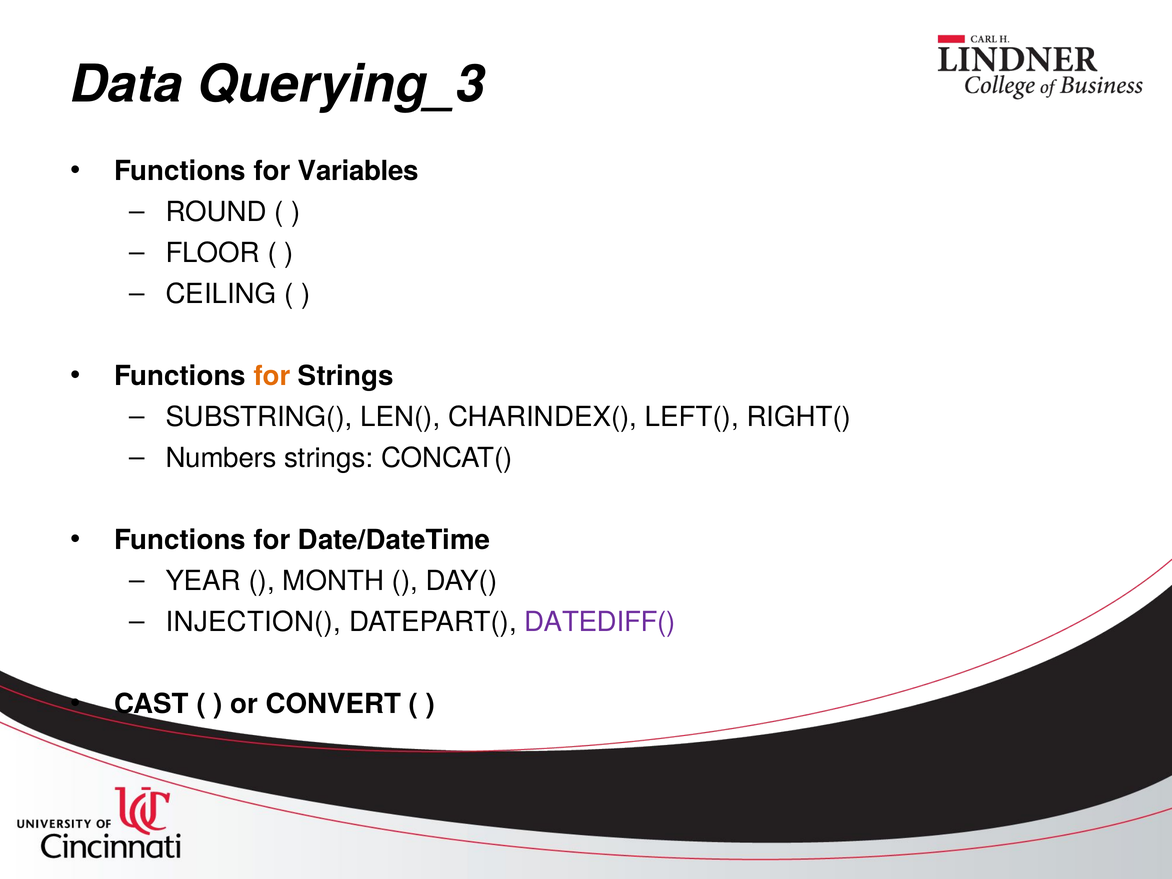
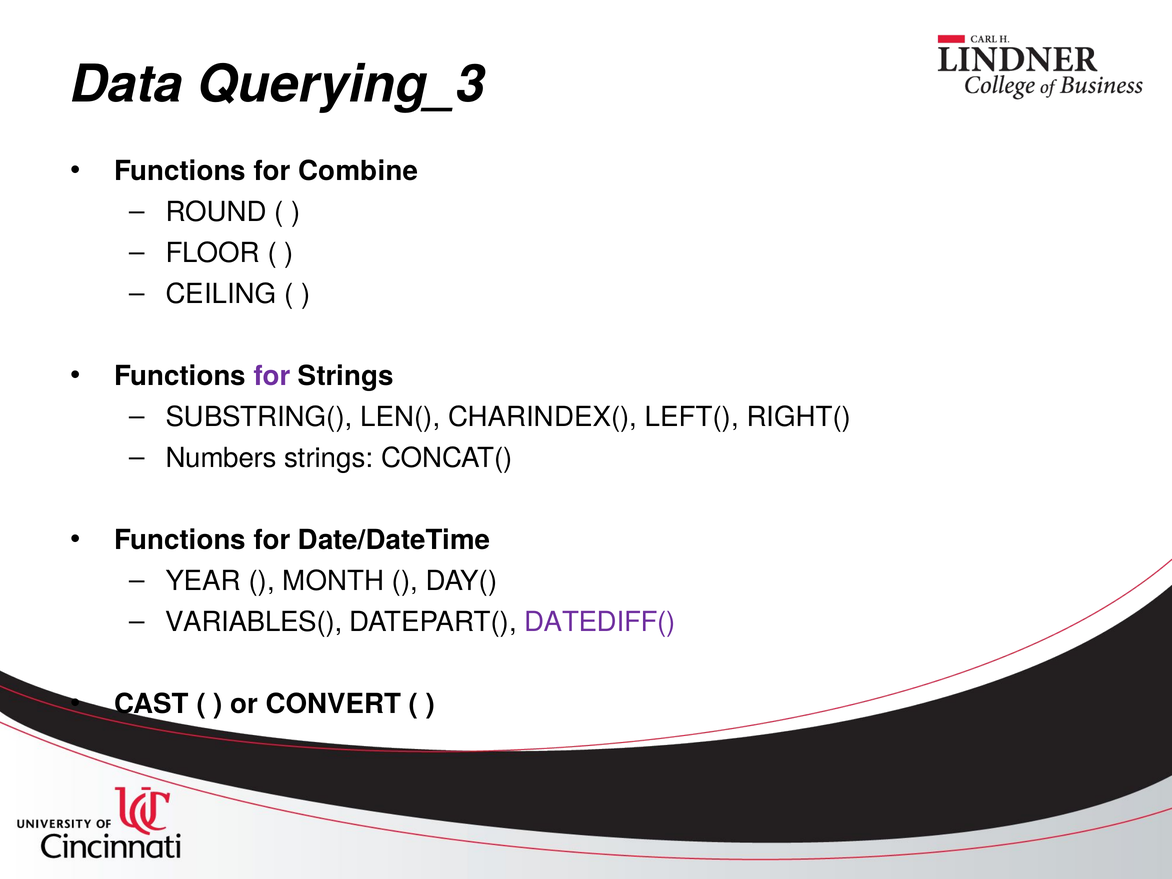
Variables: Variables -> Combine (358, 171)
for colour: orange -> purple (272, 376)
INJECTION(: INJECTION( -> VARIABLES( (254, 622)
